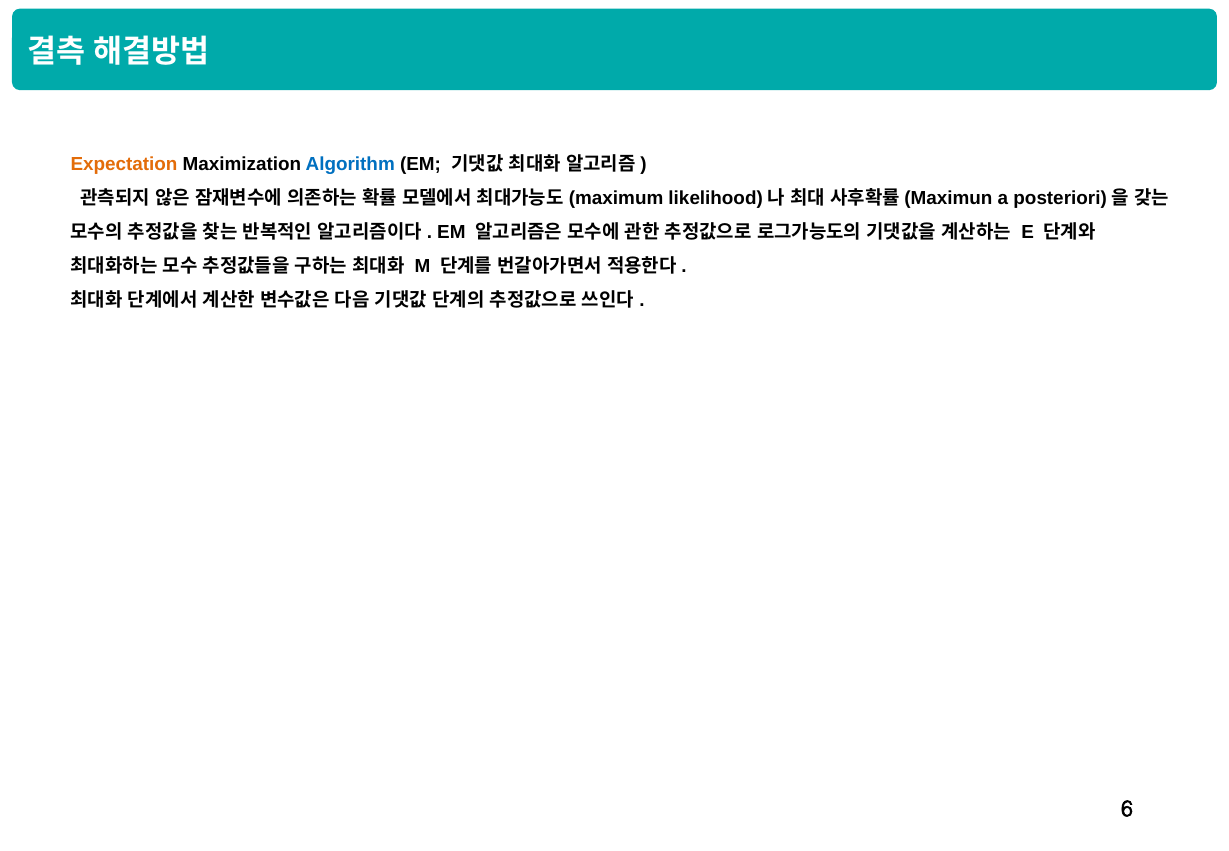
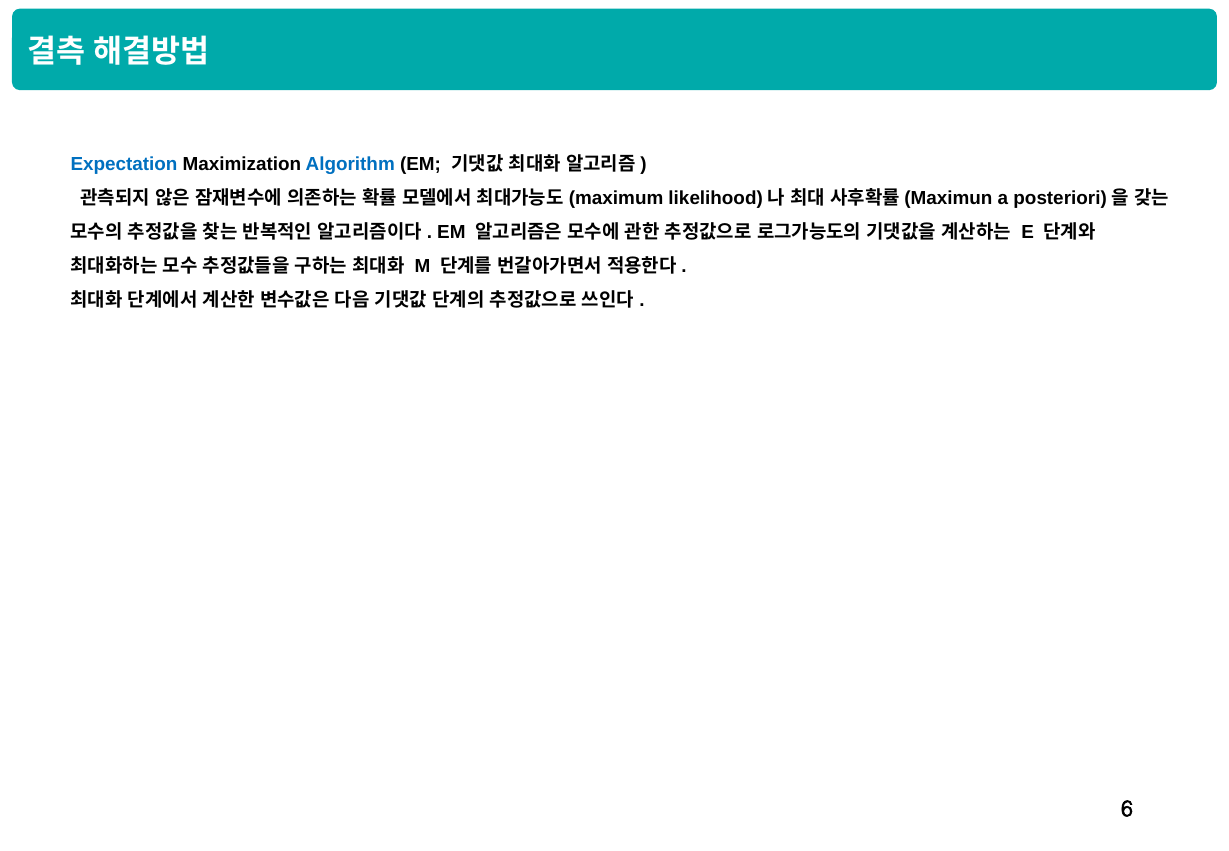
Expectation colour: orange -> blue (124, 165)
